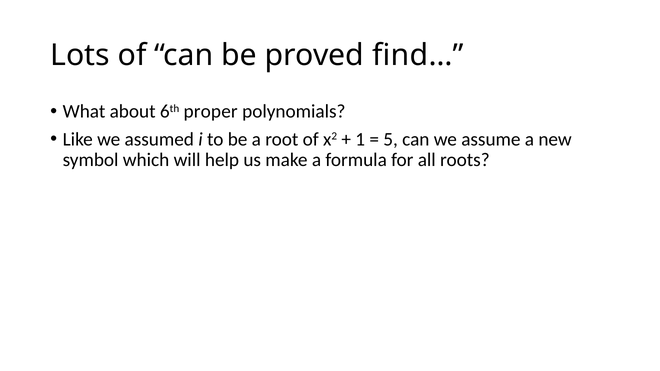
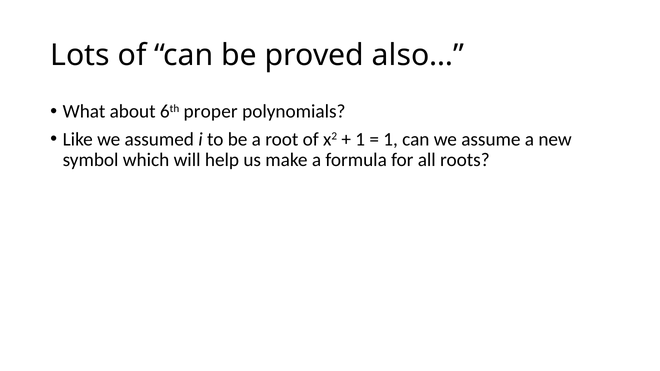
find…: find… -> also… (418, 55)
5: 5 -> 1 (391, 139)
